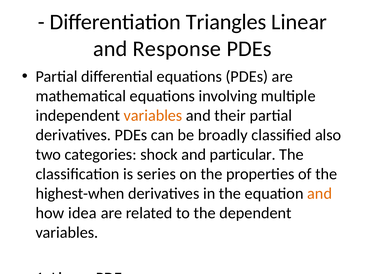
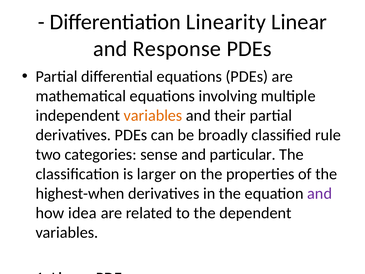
Triangles: Triangles -> Linearity (226, 22)
also: also -> rule (328, 135)
shock: shock -> sense (159, 154)
series: series -> larger (156, 174)
and colour: orange -> purple (320, 193)
